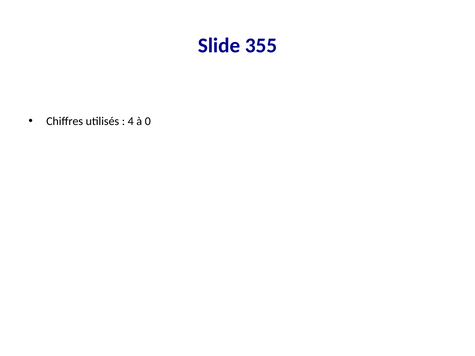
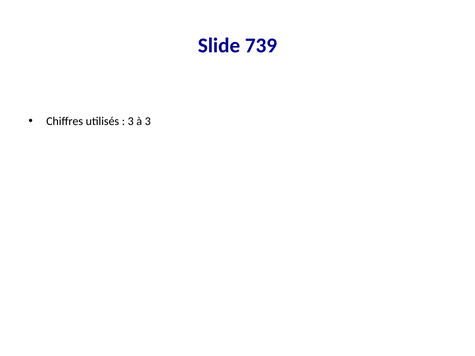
355: 355 -> 739 (261, 45)
4: 4 -> 3 (131, 121)
à 0: 0 -> 3 (148, 121)
